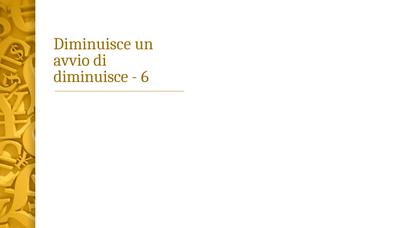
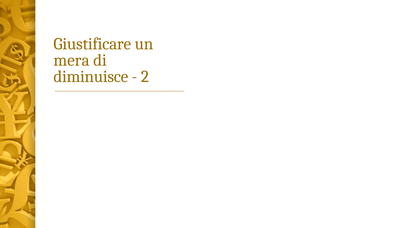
Diminuisce: Diminuisce -> Giustificare (92, 44)
avvio: avvio -> mera (71, 60)
6: 6 -> 2 (145, 76)
